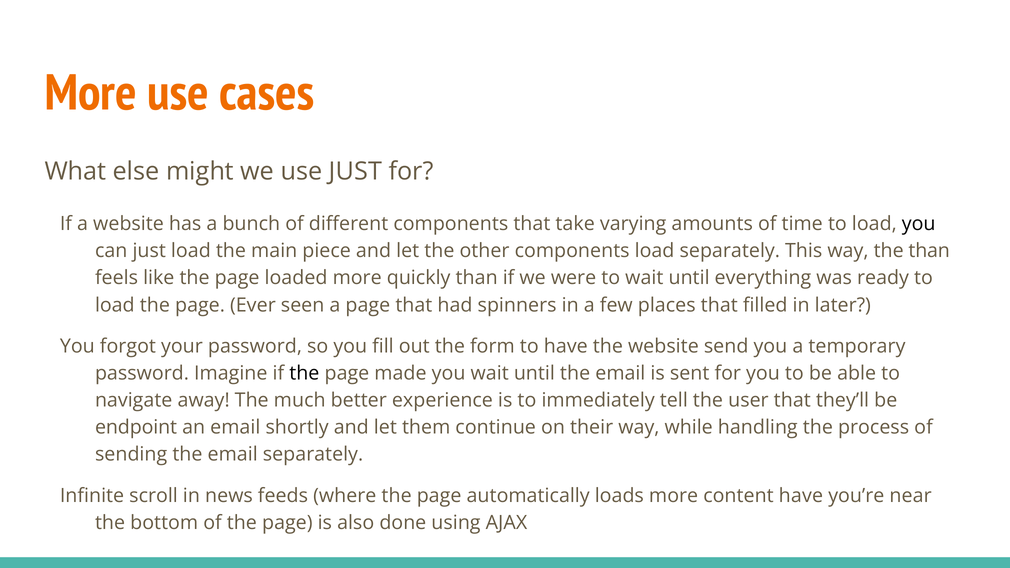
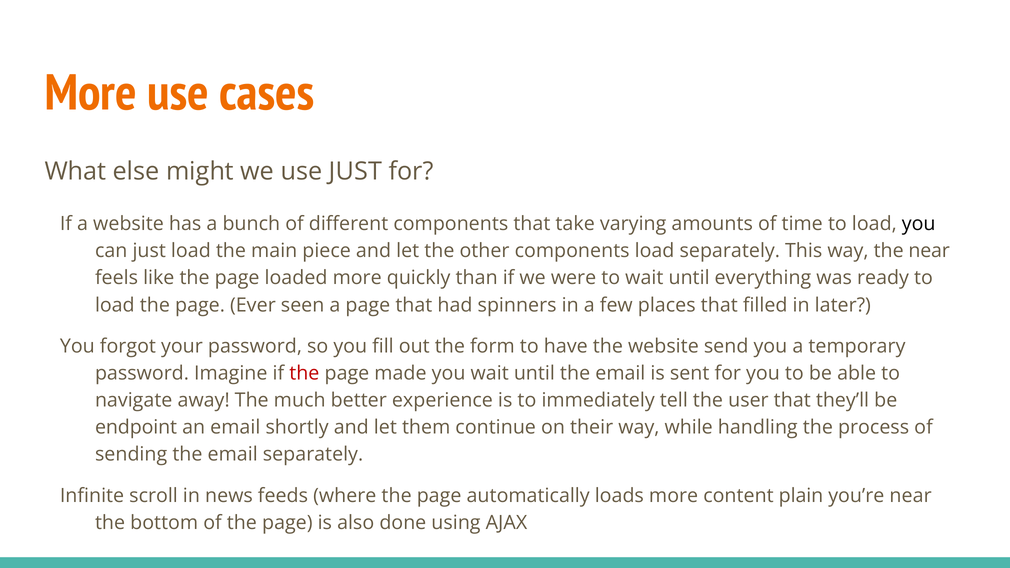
the than: than -> near (929, 251)
the colour: black -> red (304, 373)
content have: have -> plain (801, 496)
